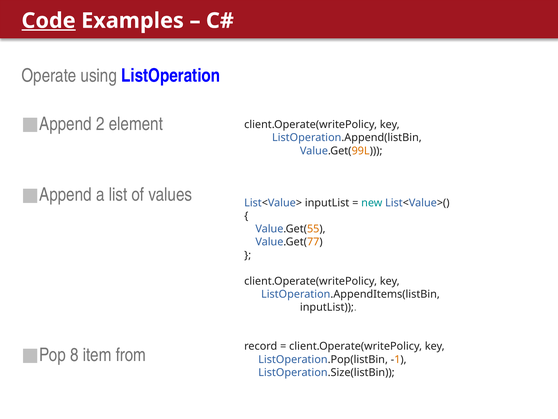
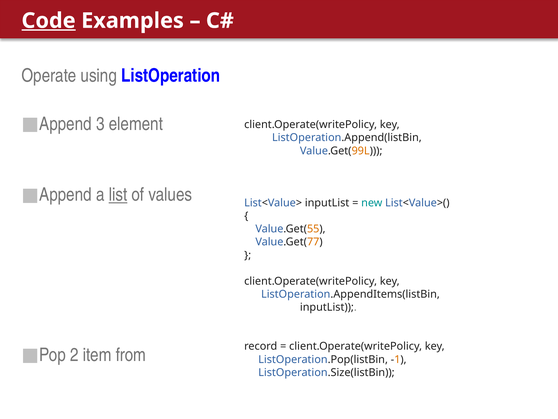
2: 2 -> 3 (100, 124)
list underline: none -> present (118, 195)
8: 8 -> 2 (74, 354)
